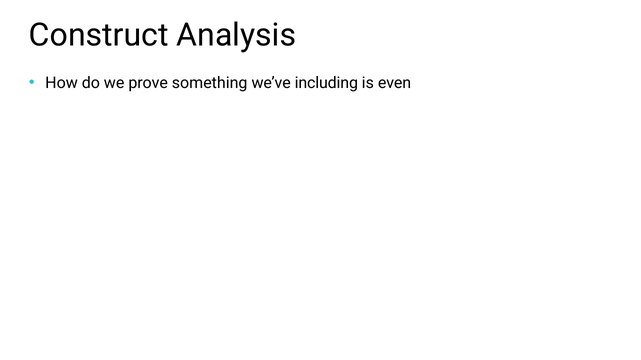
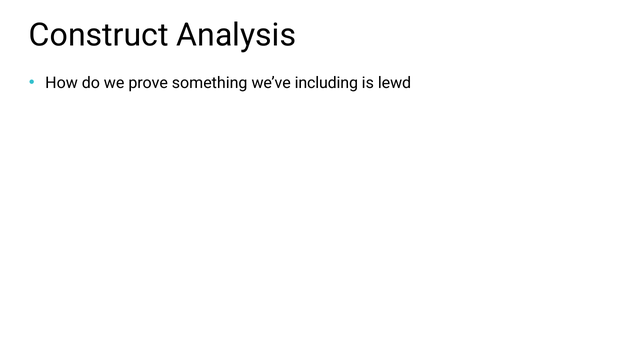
even: even -> lewd (395, 83)
